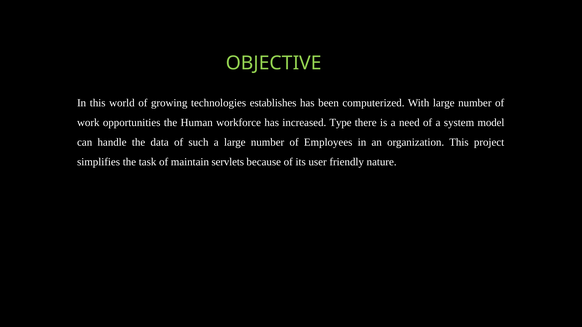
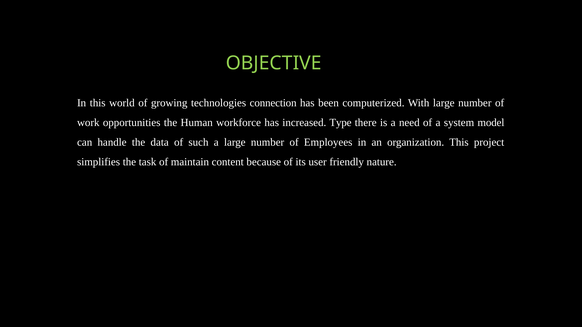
establishes: establishes -> connection (273, 103)
servlets: servlets -> content (228, 162)
